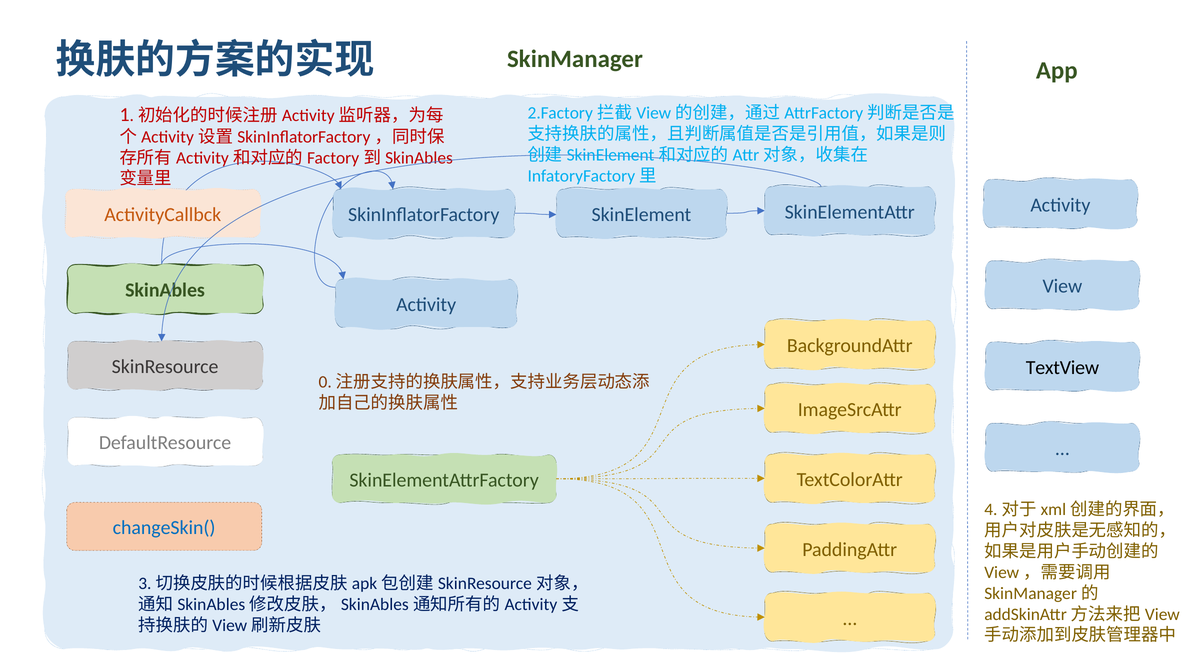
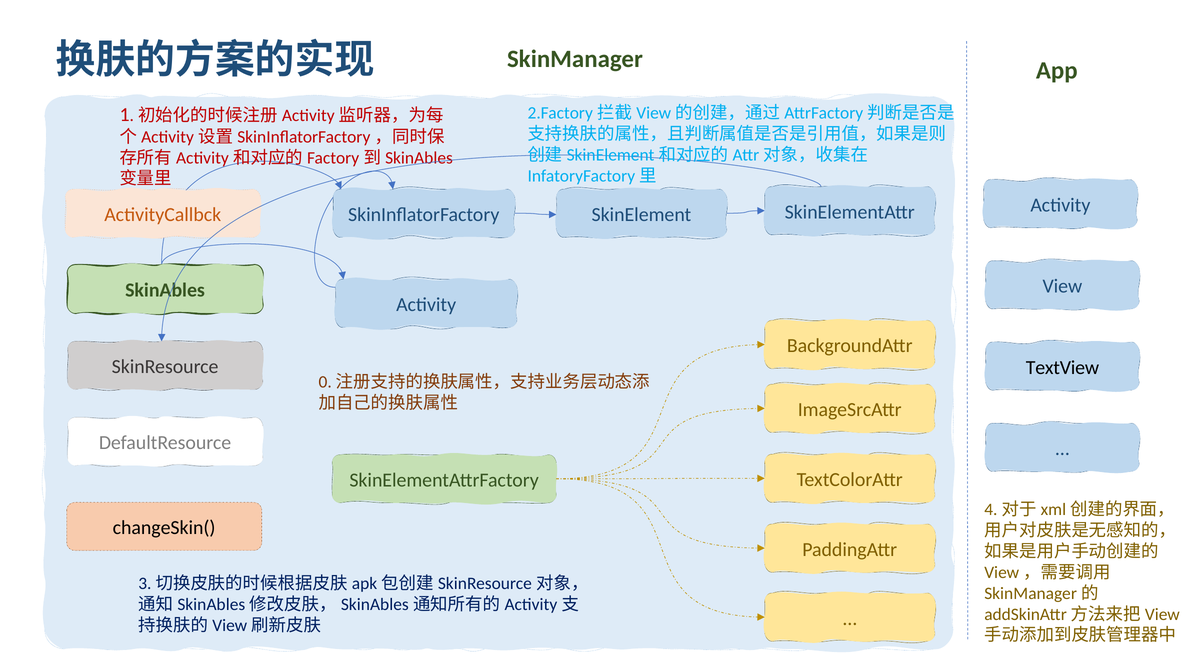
changeSkin( colour: blue -> black (164, 527)
